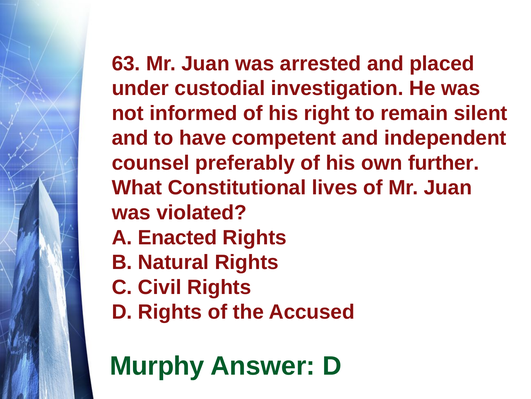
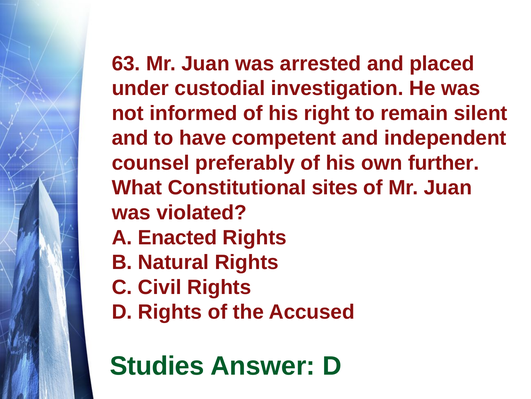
lives: lives -> sites (335, 187)
Murphy: Murphy -> Studies (157, 366)
